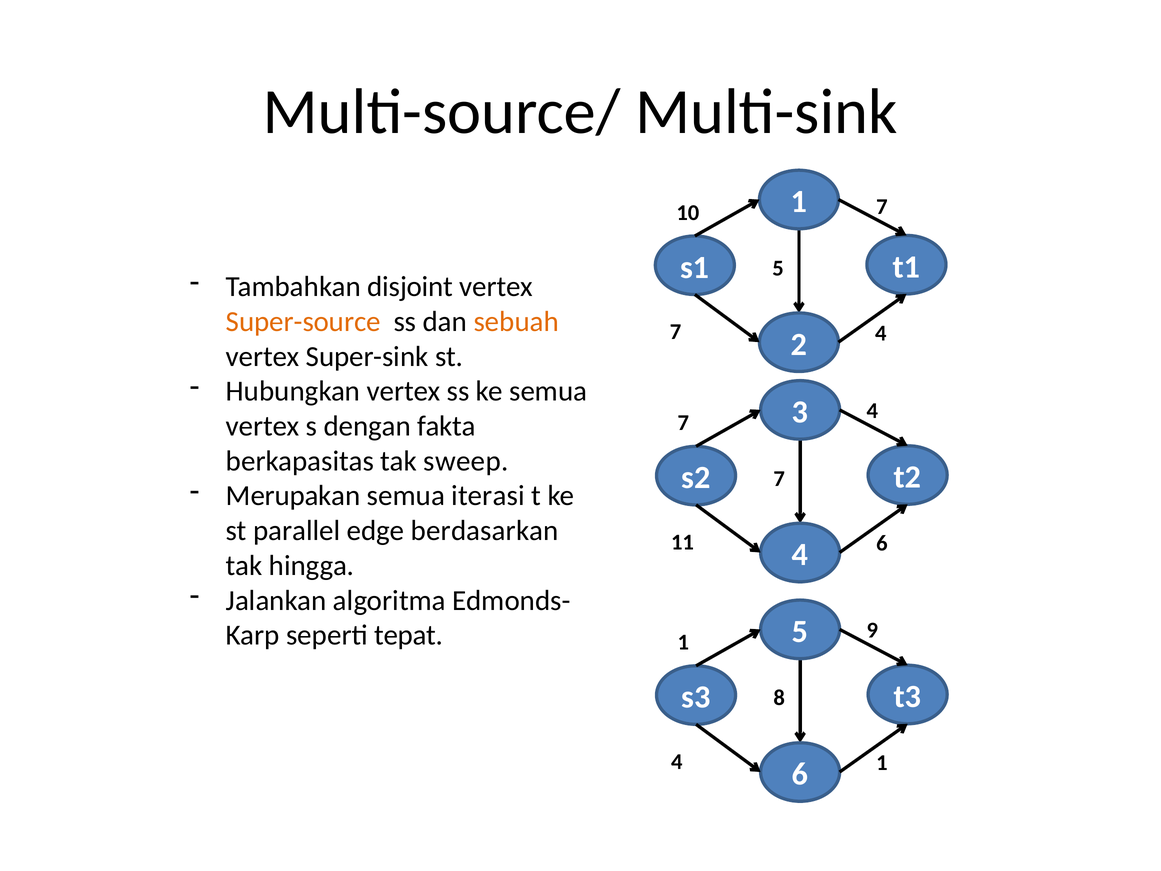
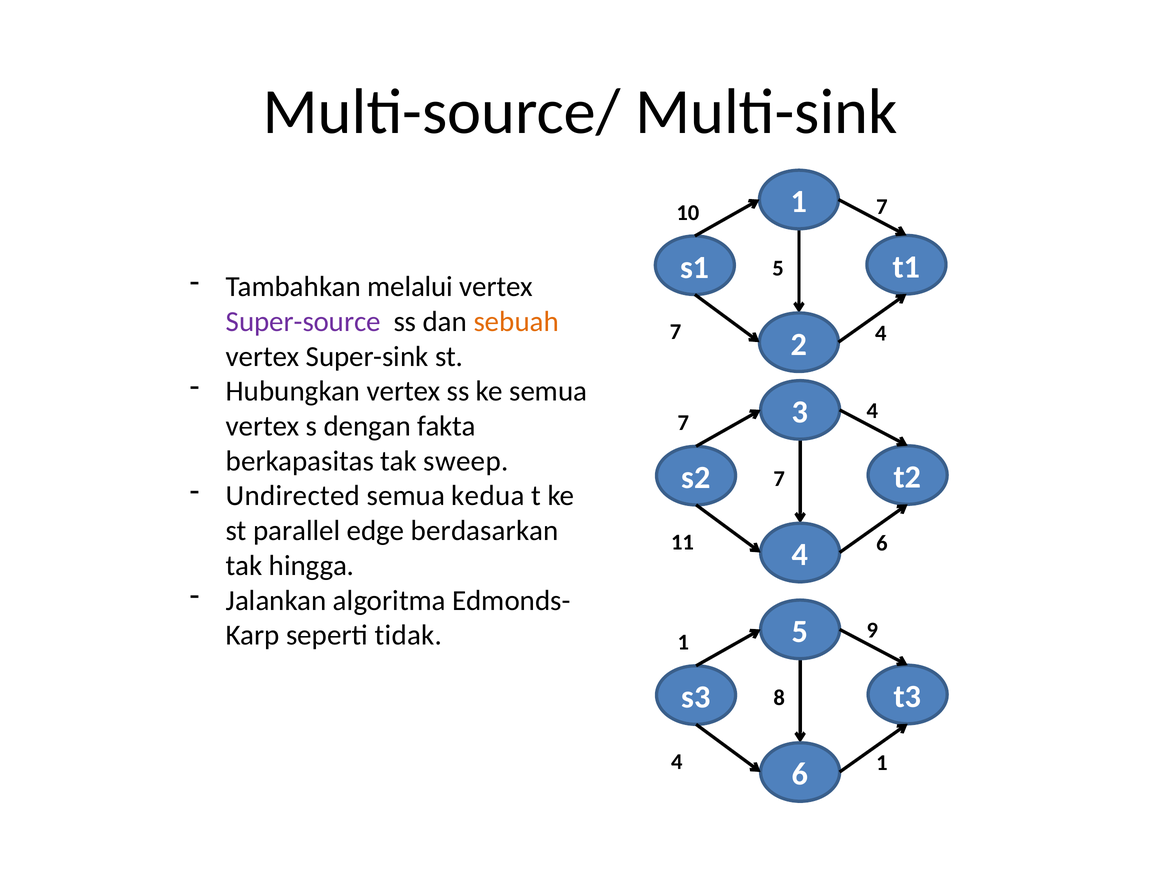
disjoint: disjoint -> melalui (410, 287)
Super-source colour: orange -> purple (303, 322)
Merupakan: Merupakan -> Undirected (293, 496)
iterasi: iterasi -> kedua (488, 496)
tepat: tepat -> tidak (408, 635)
